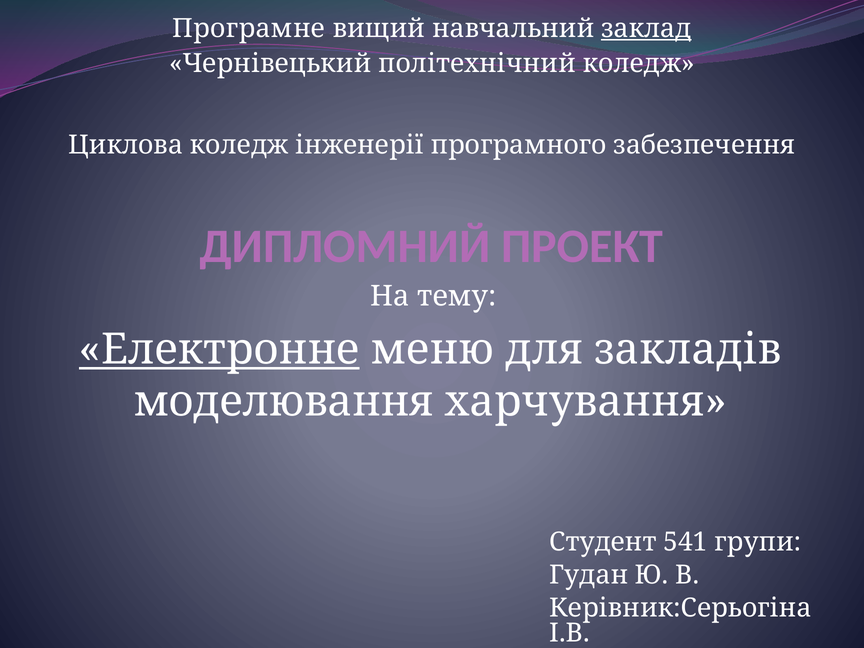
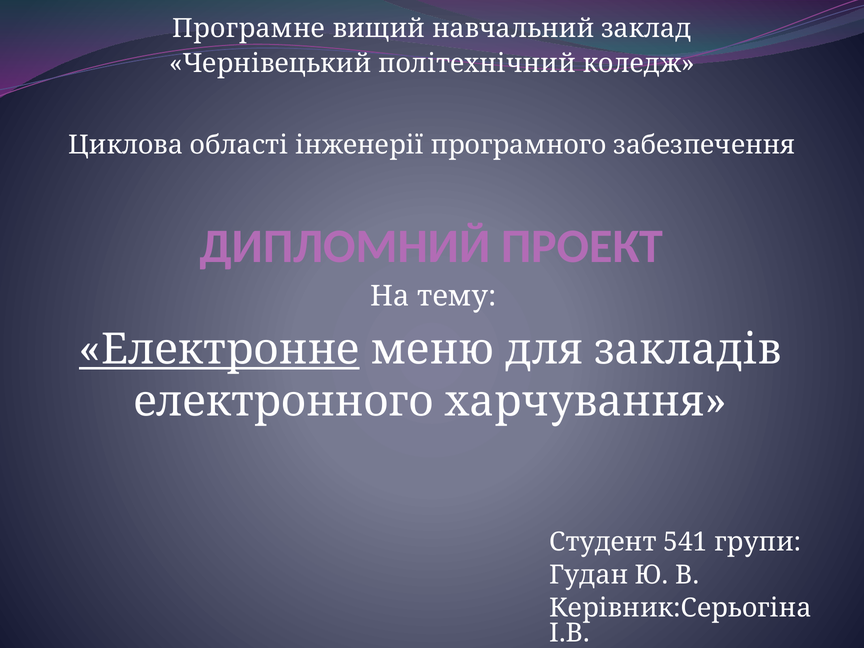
заклад underline: present -> none (646, 29)
Циклова коледж: коледж -> області (239, 145)
моделювання: моделювання -> електронного (284, 401)
